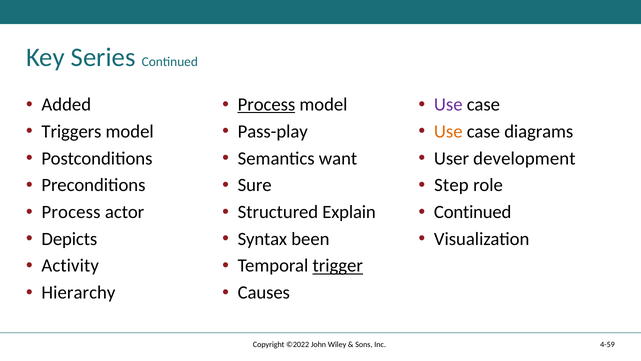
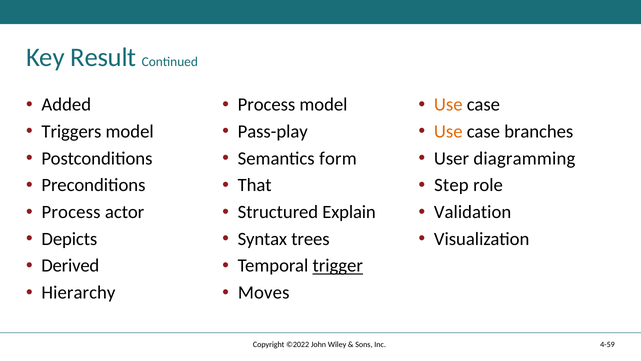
Series: Series -> Result (103, 58)
Process underline: present -> none (266, 104)
Use colour: purple -> orange (448, 104)
diagrams: diagrams -> branches (539, 131)
want: want -> form (338, 158)
development: development -> diagramming (524, 158)
Sure: Sure -> That (255, 185)
Continued: Continued -> Validation (473, 212)
been: been -> trees (310, 239)
Activity: Activity -> Derived (70, 265)
Causes: Causes -> Moves (264, 292)
